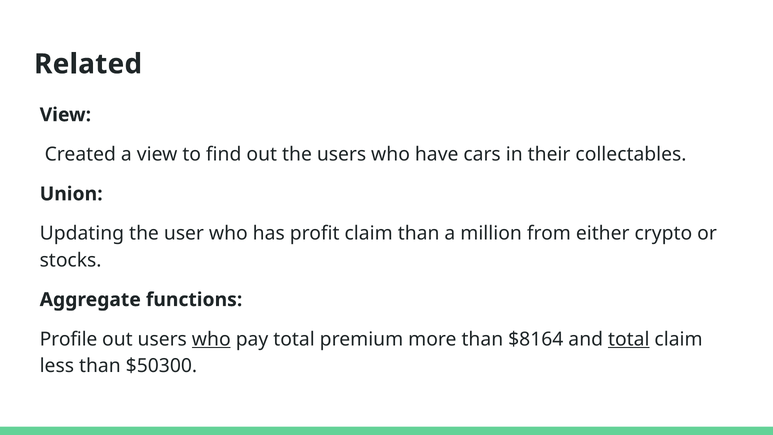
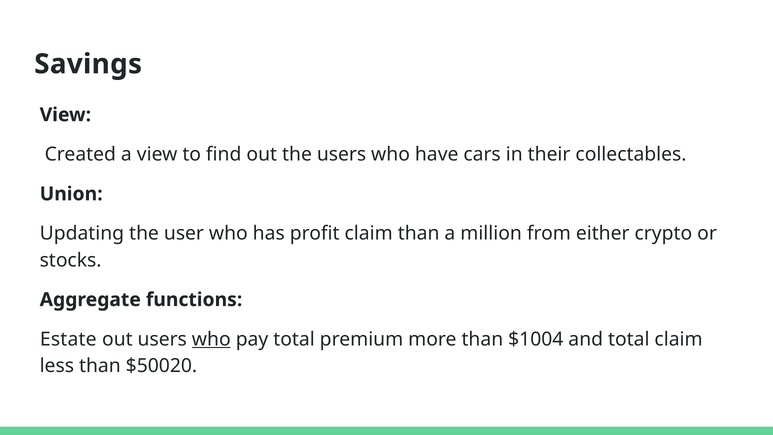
Related: Related -> Savings (88, 64)
Profile: Profile -> Estate (68, 339)
$8164: $8164 -> $1004 (536, 339)
total underline: present -> none (629, 339)
$50300: $50300 -> $50020 (161, 366)
